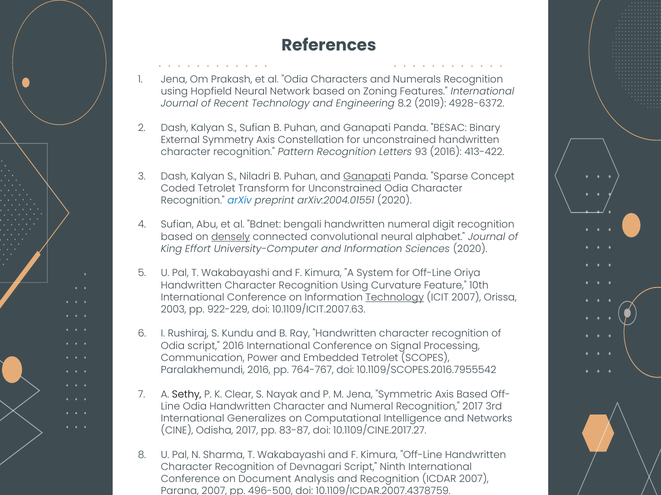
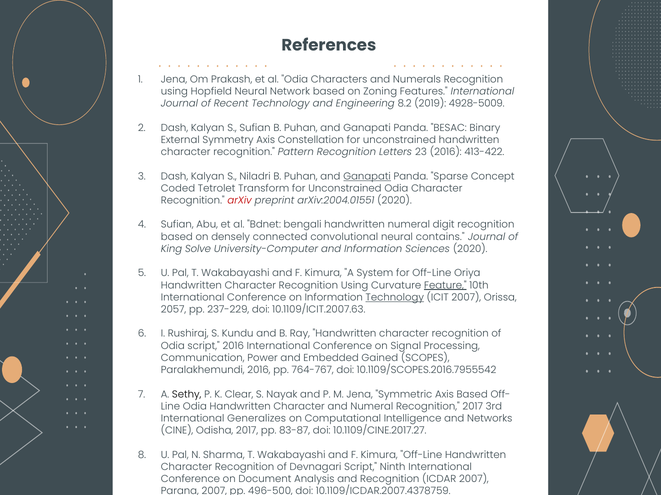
4928-6372: 4928-6372 -> 4928-5009 (477, 104)
93: 93 -> 23 (421, 152)
arXiv colour: blue -> red (240, 201)
densely underline: present -> none (231, 237)
alphabet: alphabet -> contains (440, 237)
Effort: Effort -> Solve (198, 249)
Feature underline: none -> present (445, 286)
2003: 2003 -> 2057 (174, 310)
922-229: 922-229 -> 237-229 (228, 310)
Embedded Tetrolet: Tetrolet -> Gained (380, 358)
